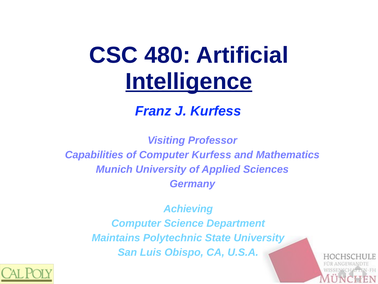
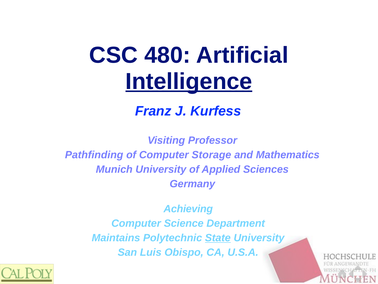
Capabilities: Capabilities -> Pathfinding (94, 155)
Computer Kurfess: Kurfess -> Storage (211, 155)
State underline: none -> present (218, 238)
